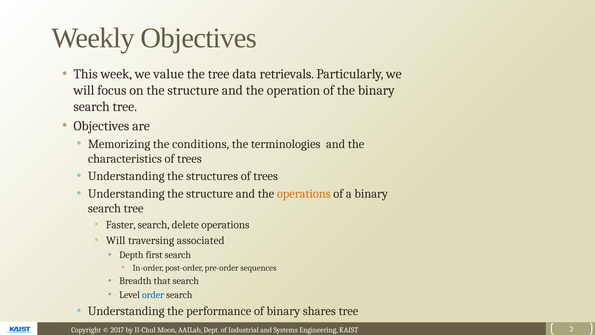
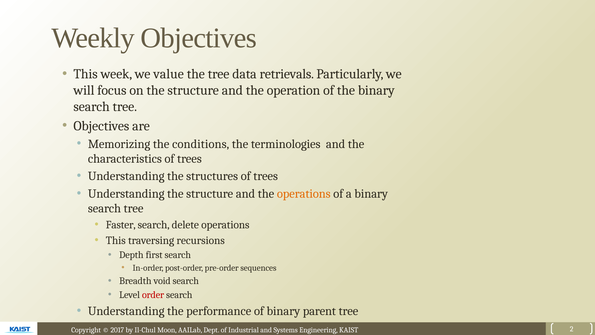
Will: Will -> This (116, 240)
associated: associated -> recursions (201, 240)
that: that -> void (162, 281)
order colour: blue -> red (153, 295)
shares: shares -> parent (319, 311)
